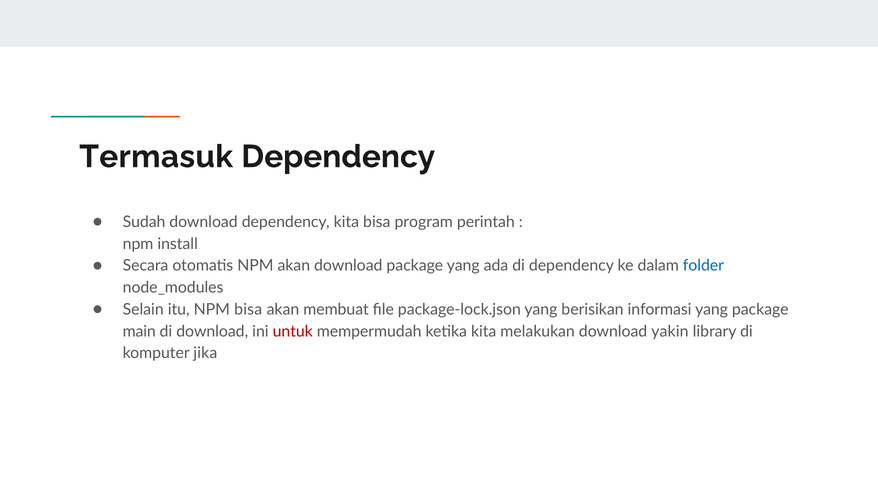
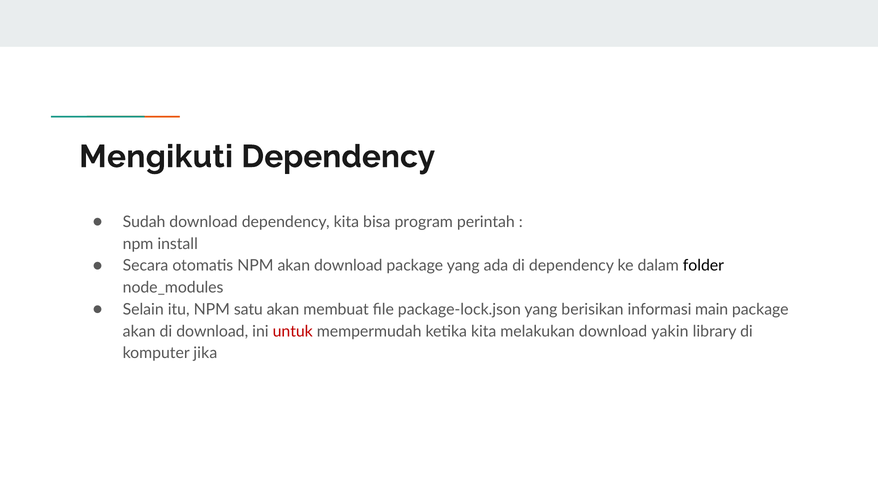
Termasuk: Termasuk -> Mengikuti (156, 157)
folder colour: blue -> black (703, 266)
NPM bisa: bisa -> satu (248, 309)
informasi yang: yang -> main (712, 309)
main: main -> akan (139, 331)
